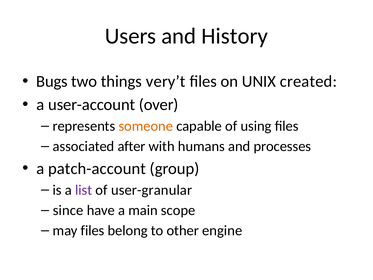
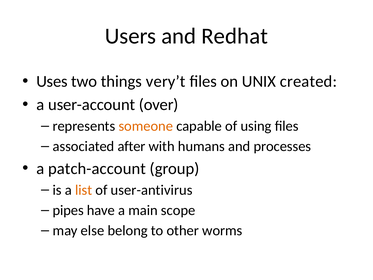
History: History -> Redhat (235, 36)
Bugs: Bugs -> Uses (52, 81)
list colour: purple -> orange (84, 190)
user-granular: user-granular -> user-antivirus (152, 190)
since: since -> pipes (68, 210)
may files: files -> else (92, 230)
engine: engine -> worms (222, 230)
